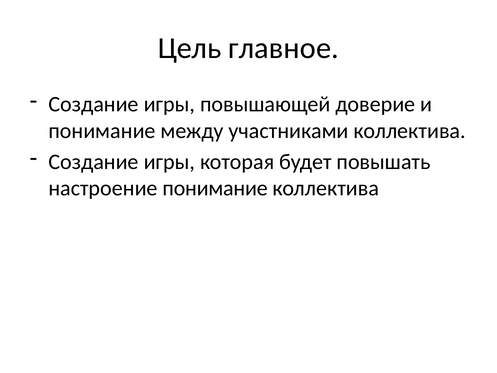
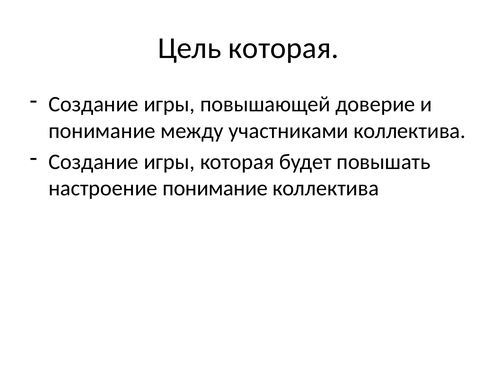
Цель главное: главное -> которая (284, 48)
